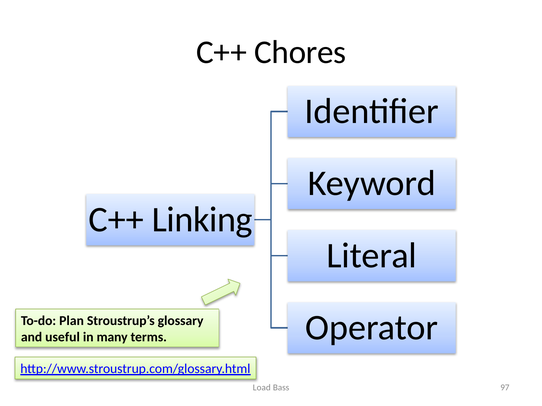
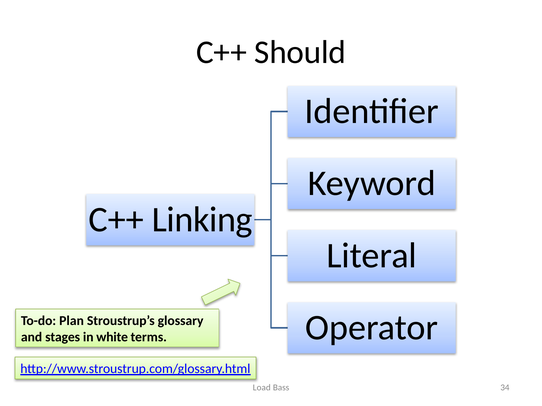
Chores: Chores -> Should (300, 52)
useful: useful -> stages (63, 337)
many: many -> white (112, 337)
97: 97 -> 34 (505, 388)
